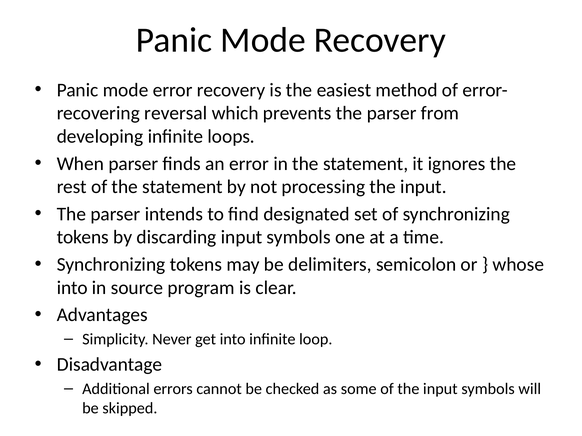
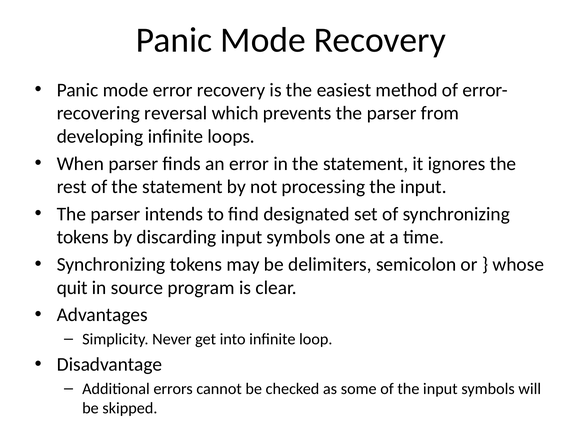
into: into -> quit (72, 288)
